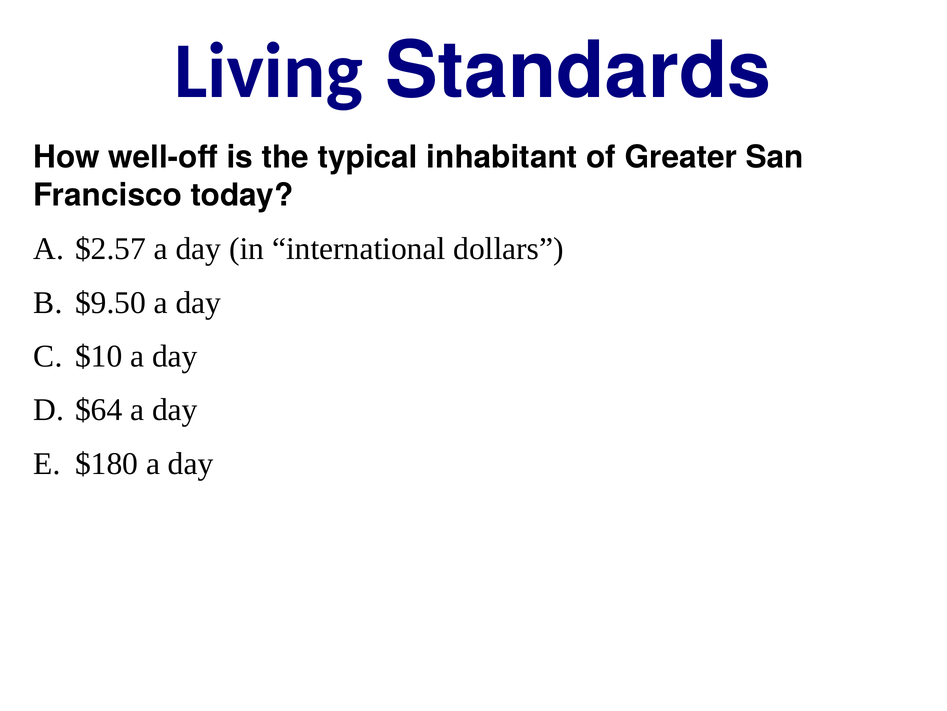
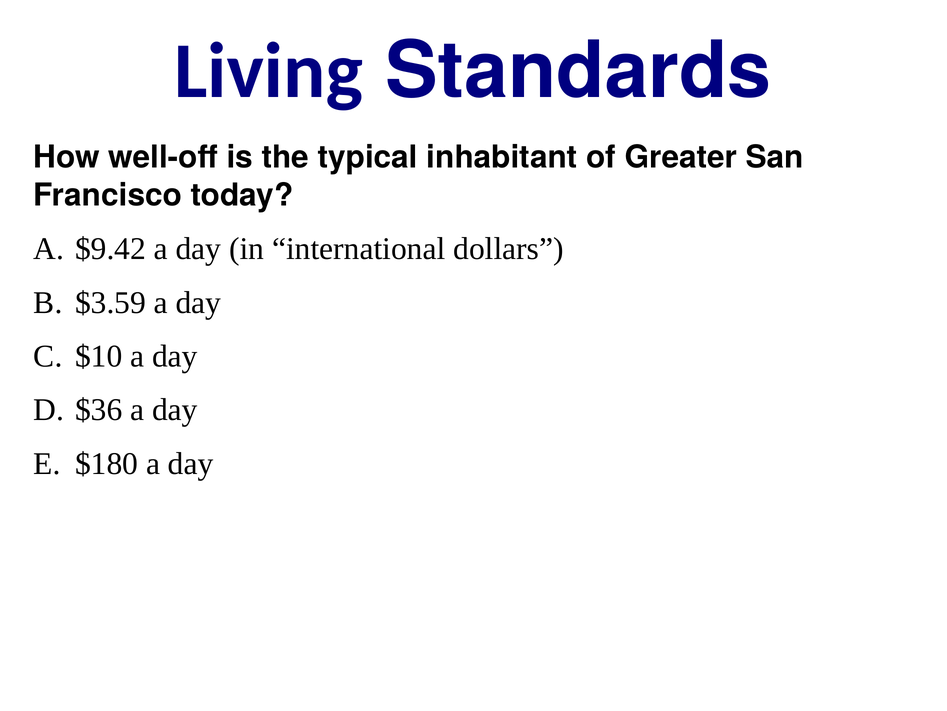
$2.57: $2.57 -> $9.42 (111, 249)
$9.50: $9.50 -> $3.59 (111, 302)
$64: $64 -> $36 (99, 410)
